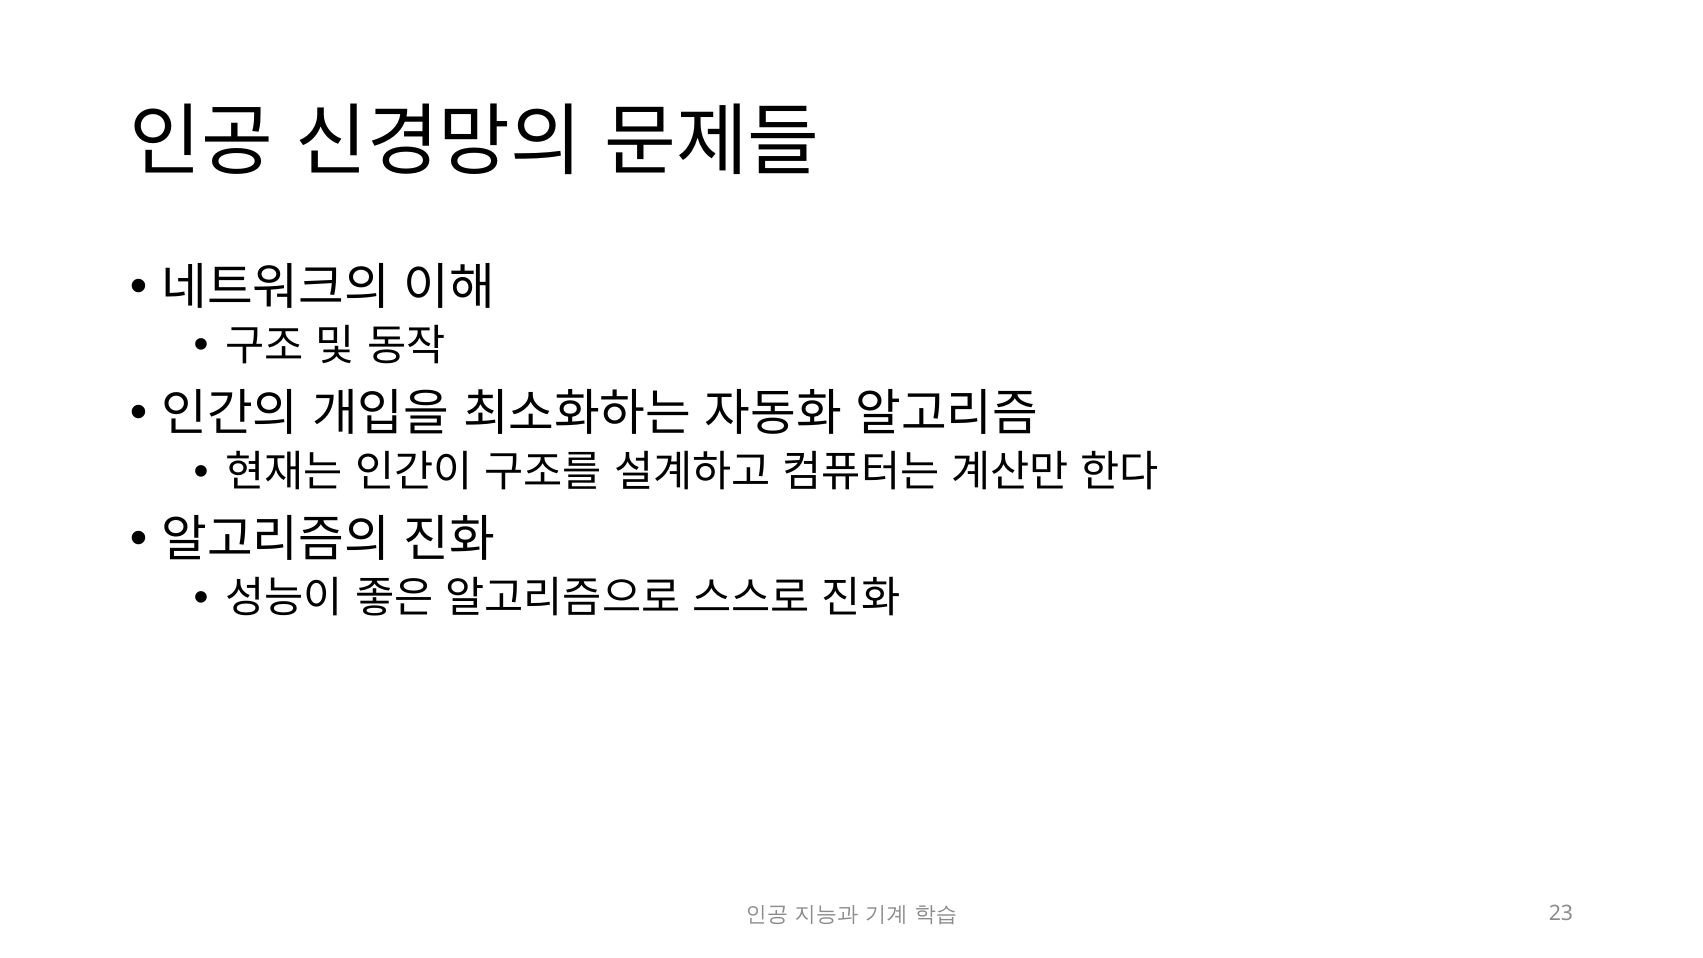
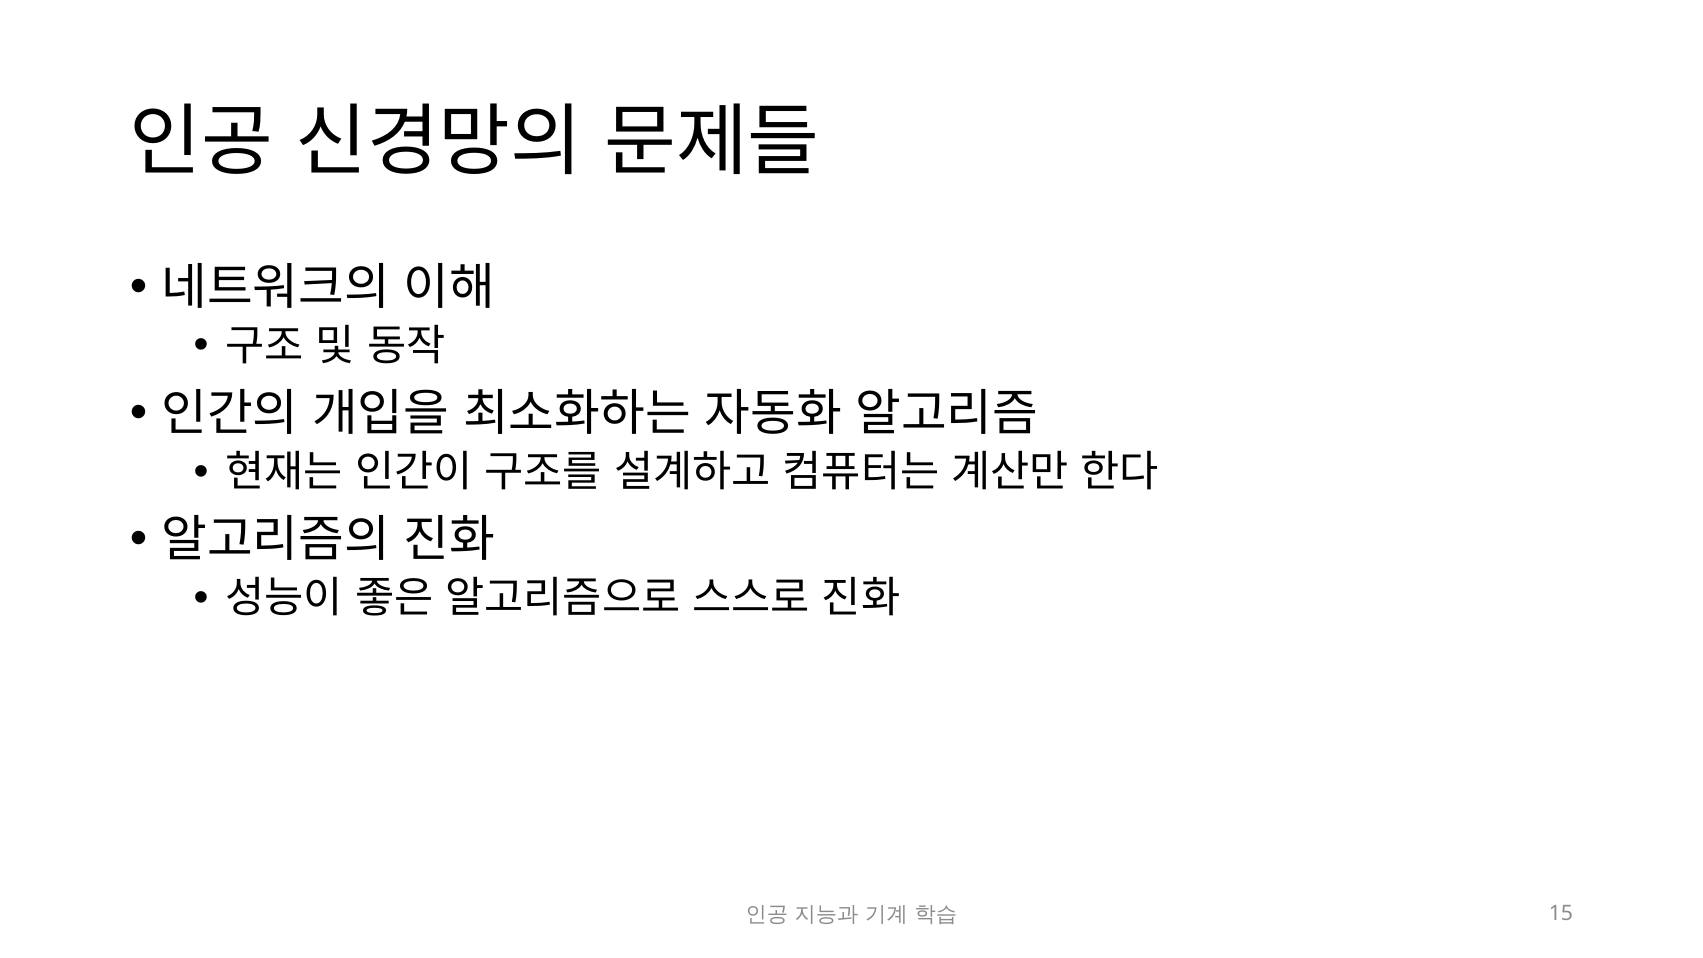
23: 23 -> 15 (1561, 913)
